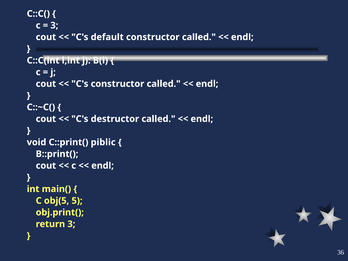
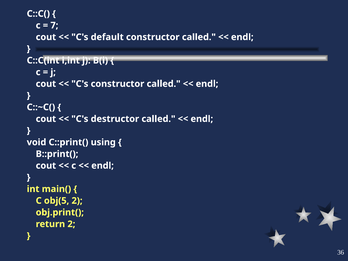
3: 3 -> 7 (54, 25)
piblic: piblic -> using (103, 142)
obj(5 5: 5 -> 2 (77, 201)
return 3: 3 -> 2 (71, 224)
